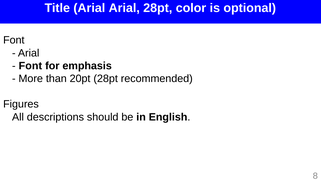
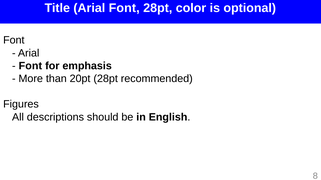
Arial Arial: Arial -> Font (124, 8)
